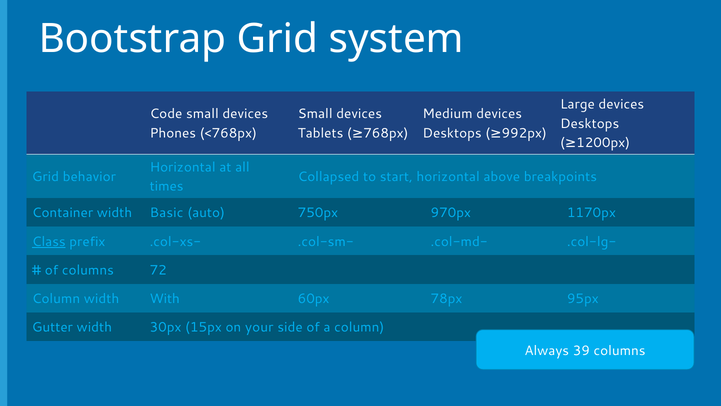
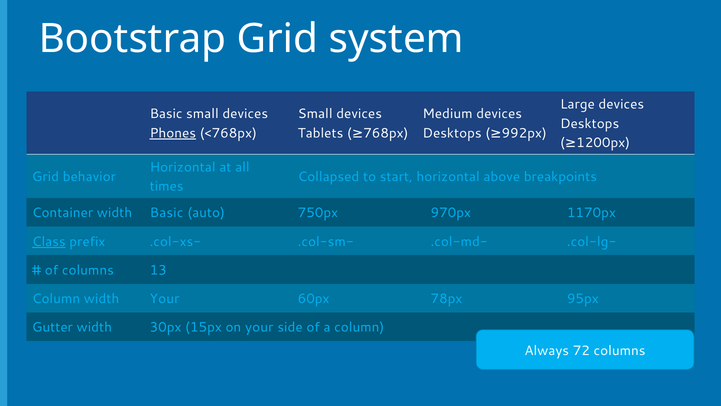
Code: Code -> Basic (166, 114)
Phones underline: none -> present (173, 133)
72: 72 -> 13 (158, 270)
width With: With -> Your (165, 299)
39: 39 -> 72 (581, 350)
